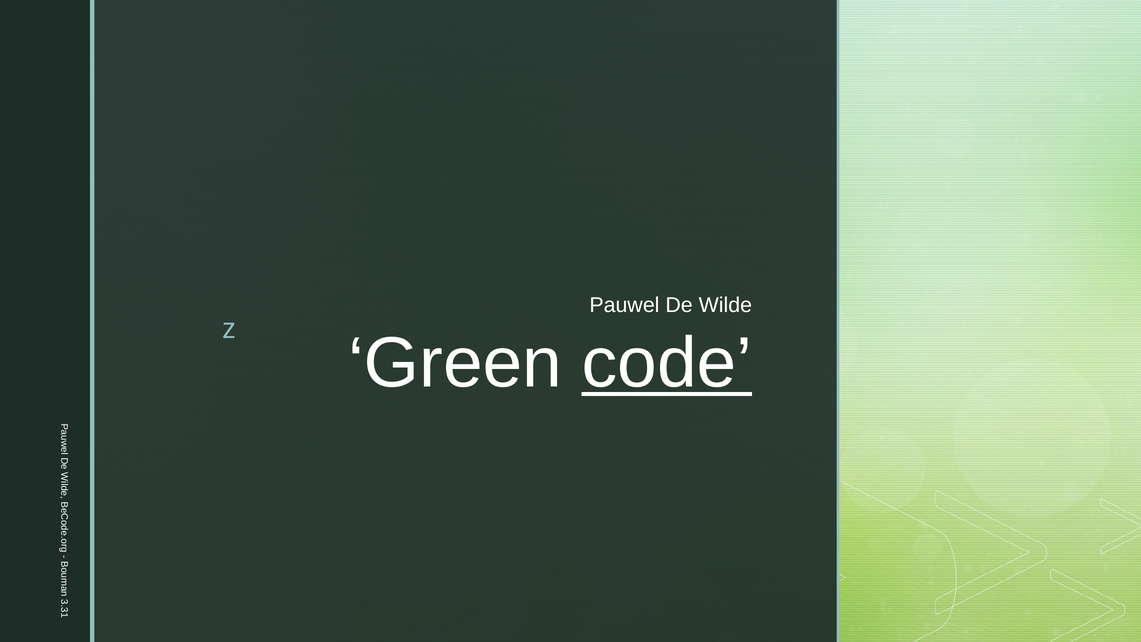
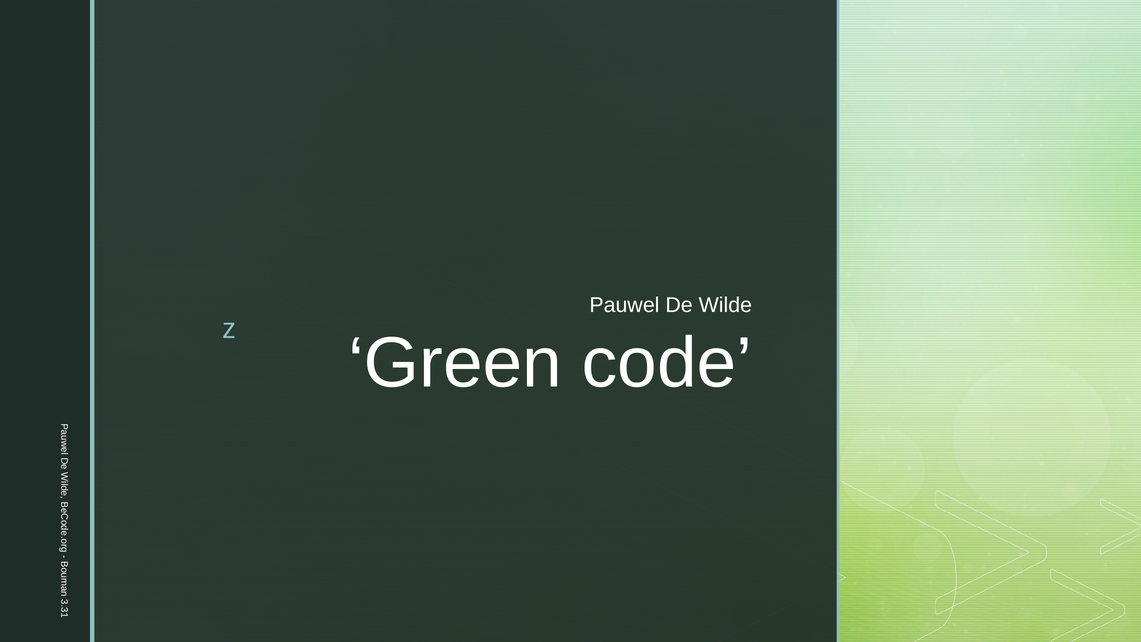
code underline: present -> none (667, 363)
